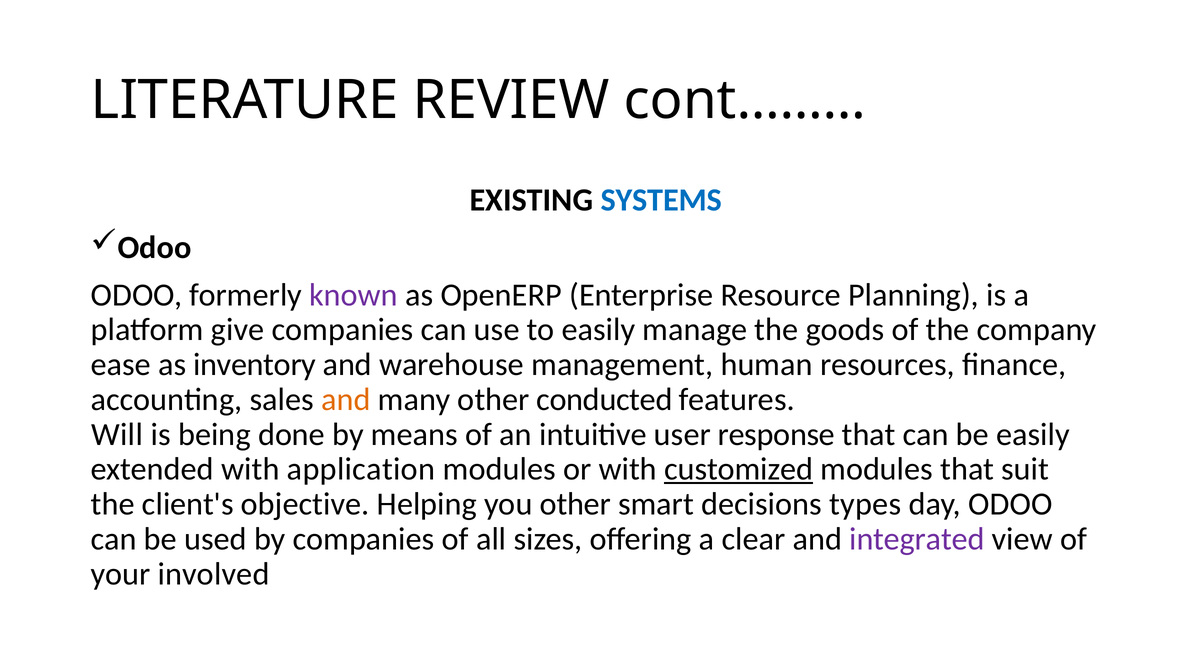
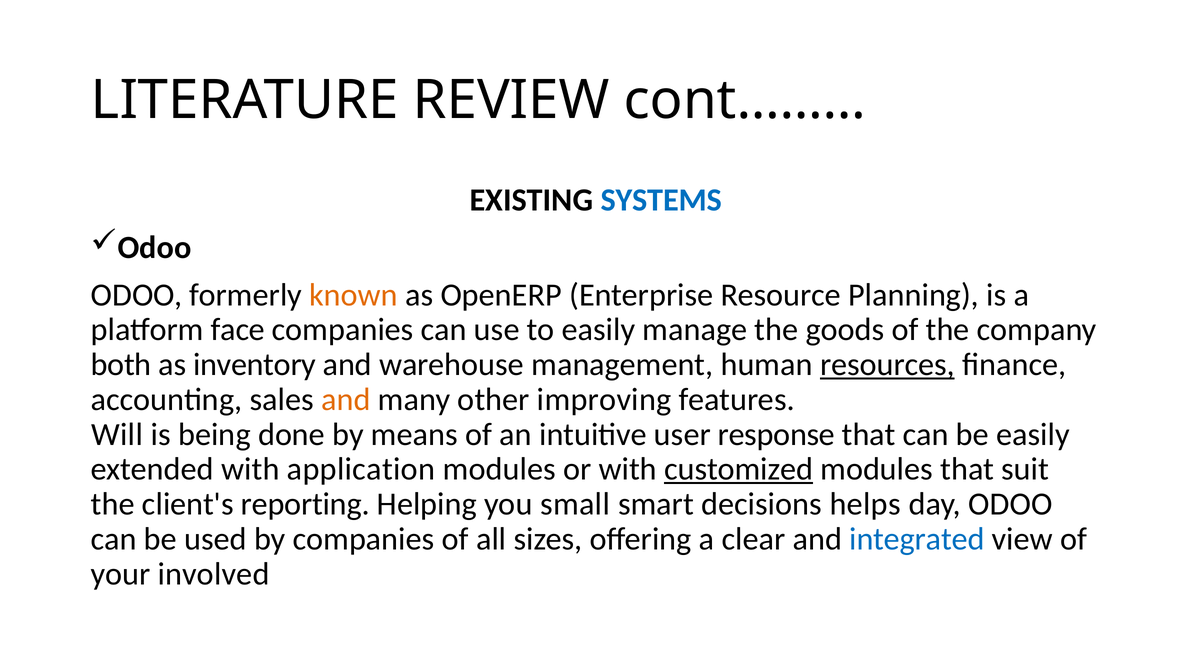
known colour: purple -> orange (354, 295)
give: give -> face (238, 330)
ease: ease -> both (121, 364)
resources underline: none -> present (887, 364)
conducted: conducted -> improving (604, 399)
objective: objective -> reporting (305, 504)
you other: other -> small (575, 504)
types: types -> helps (865, 504)
integrated colour: purple -> blue (917, 539)
